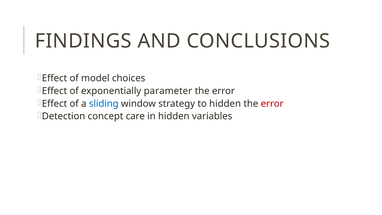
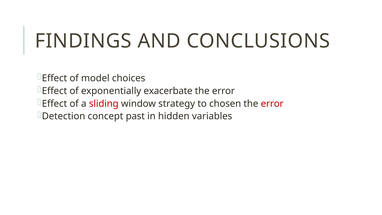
parameter: parameter -> exacerbate (168, 91)
sliding colour: blue -> red (104, 104)
to hidden: hidden -> chosen (225, 104)
care: care -> past (135, 116)
